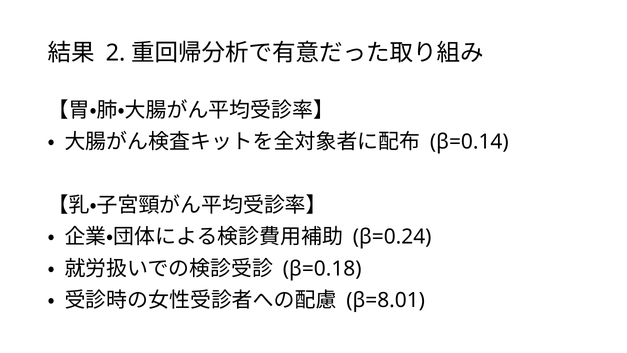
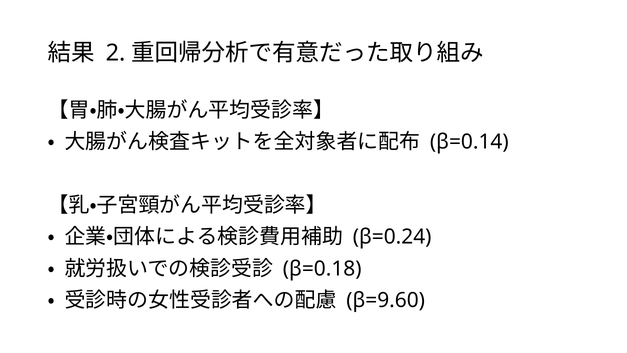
β=8.01: β=8.01 -> β=9.60 (386, 300)
